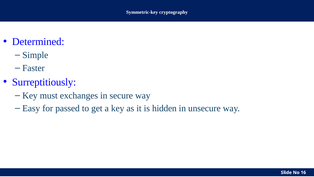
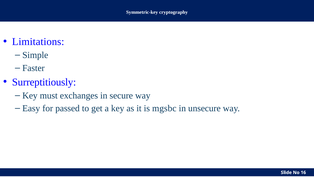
Determined: Determined -> Limitations (38, 42)
hidden: hidden -> mgsbc (164, 108)
